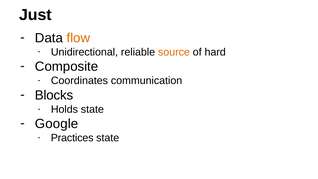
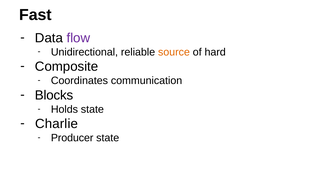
Just: Just -> Fast (35, 15)
flow colour: orange -> purple (78, 38)
Google: Google -> Charlie (57, 124)
Practices: Practices -> Producer (72, 138)
